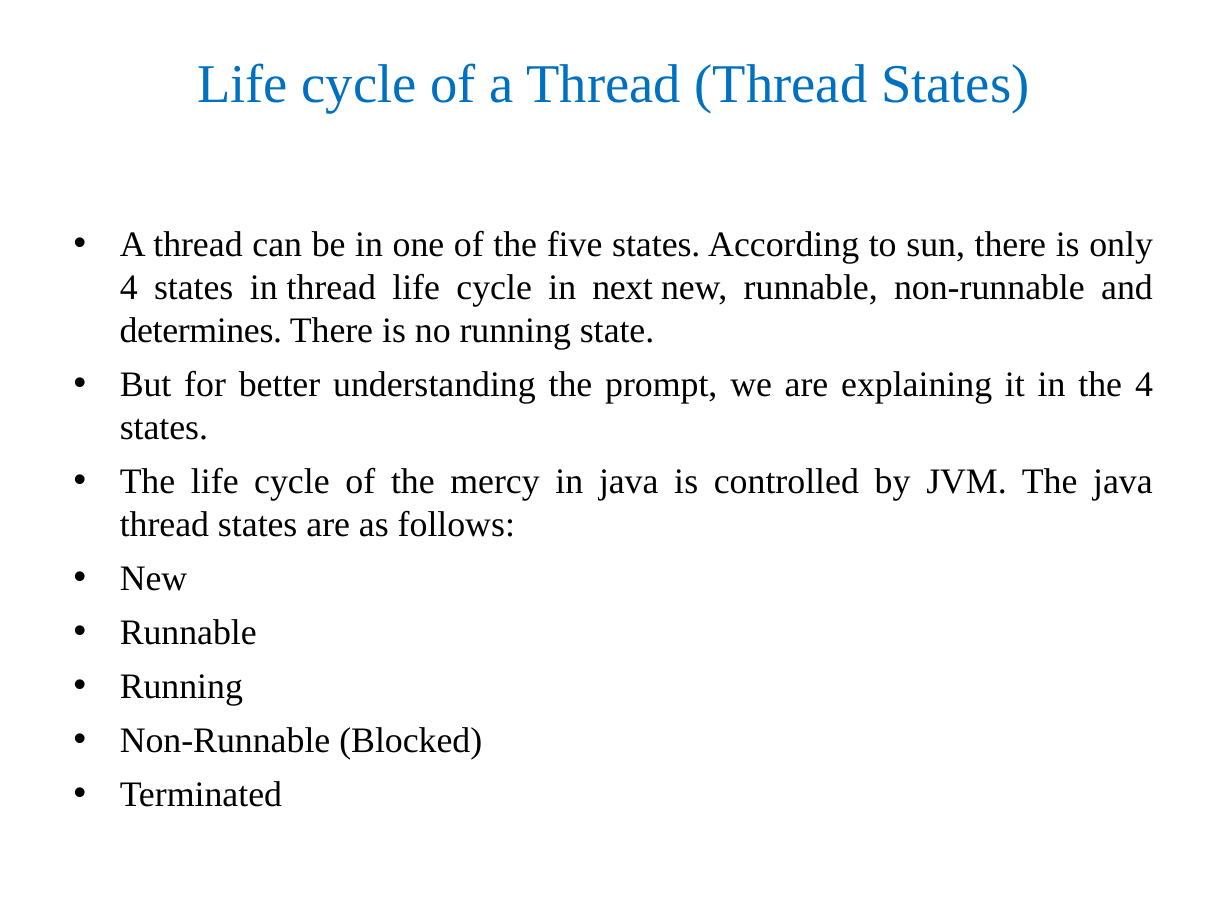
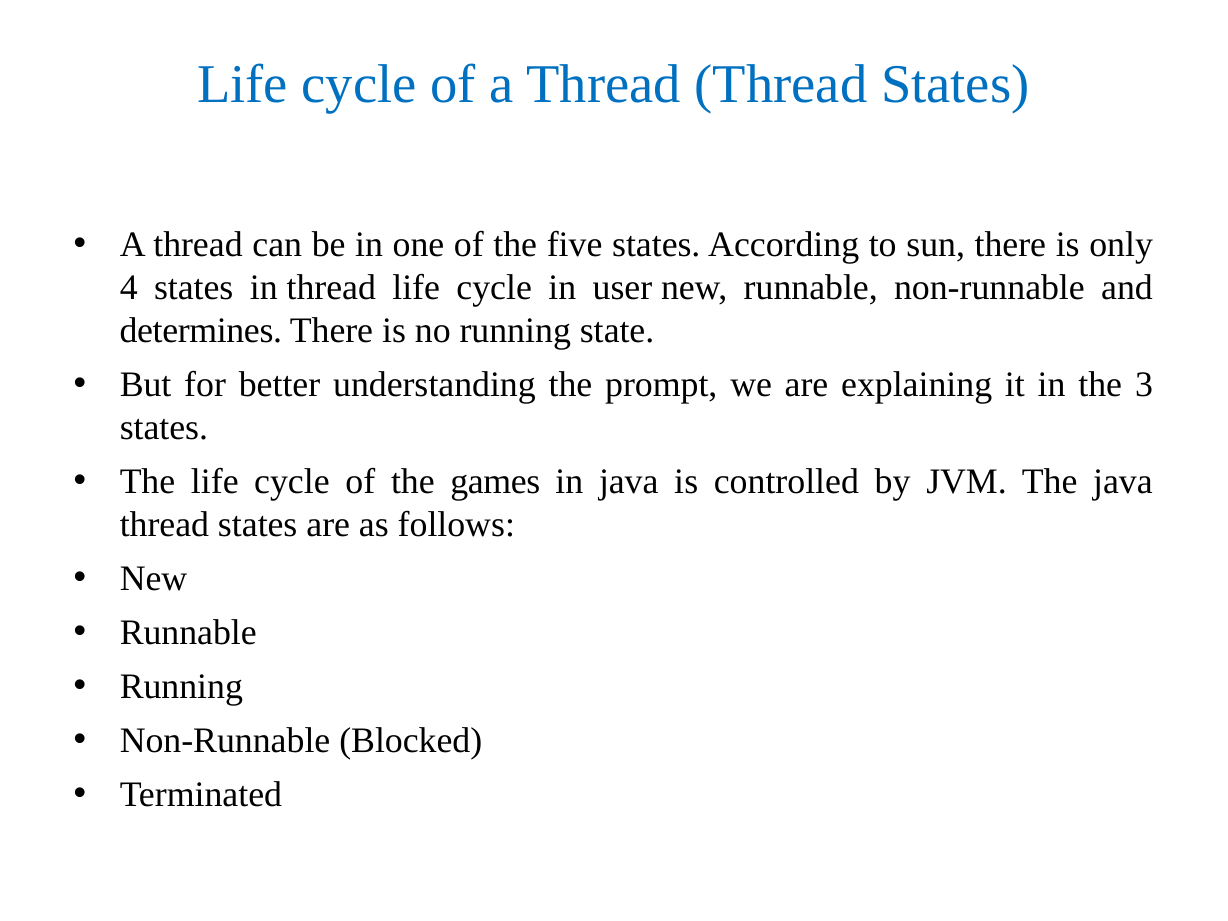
next: next -> user (622, 288)
the 4: 4 -> 3 (1144, 385)
mercy: mercy -> games (495, 482)
